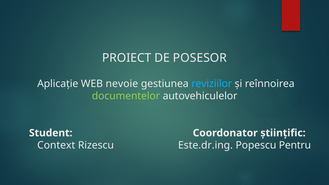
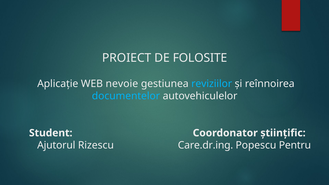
POSESOR: POSESOR -> FOLOSITE (200, 58)
documentelor colour: light green -> light blue (126, 96)
Context: Context -> Ajutorul (56, 145)
Este.dr.ing: Este.dr.ing -> Care.dr.ing (206, 145)
